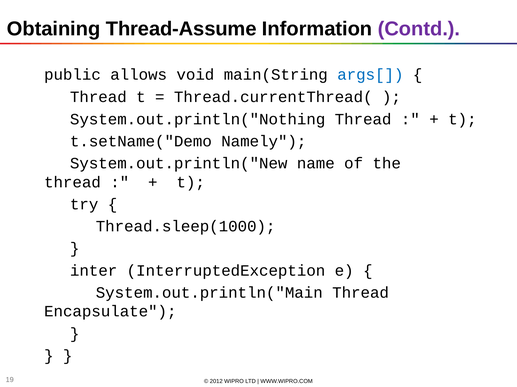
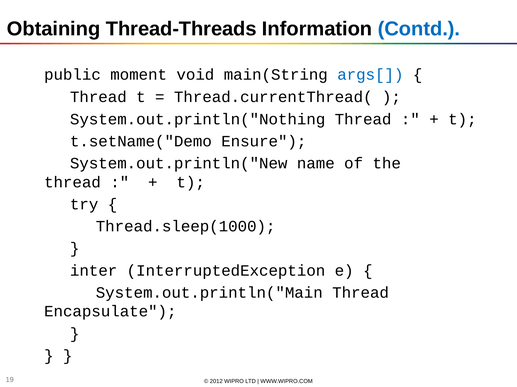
Thread-Assume: Thread-Assume -> Thread-Threads (181, 29)
Contd colour: purple -> blue (419, 29)
allows: allows -> moment (139, 75)
Namely: Namely -> Ensure (264, 142)
